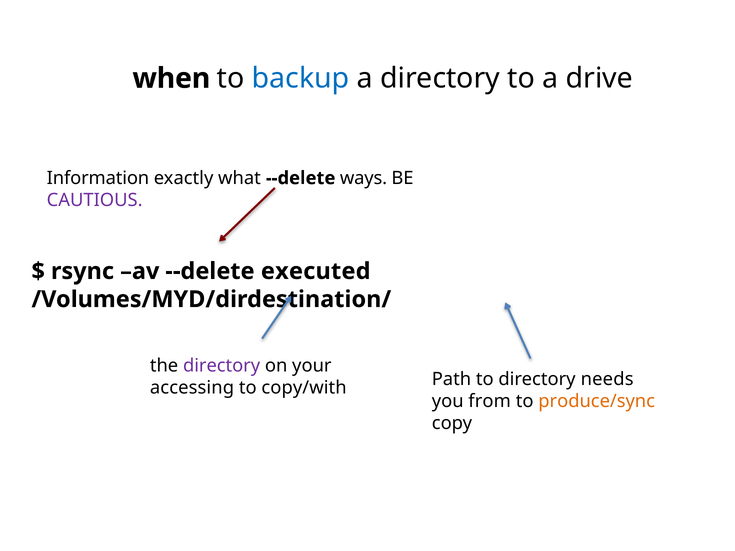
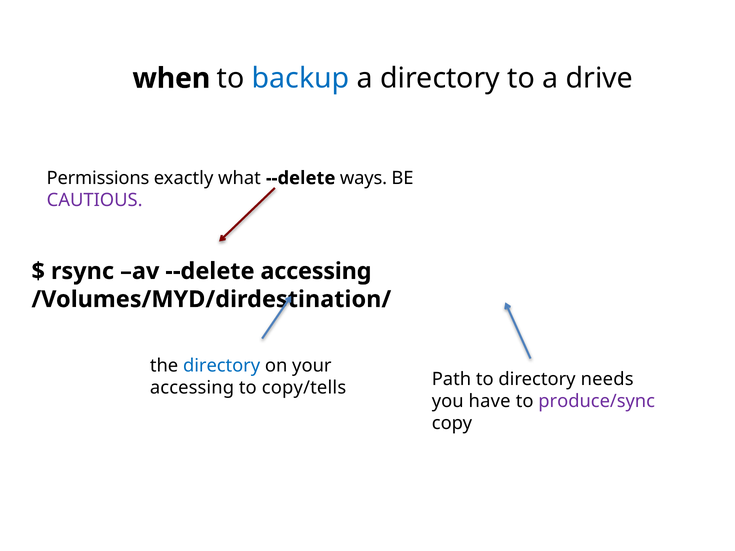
Information: Information -> Permissions (98, 178)
--delete executed: executed -> accessing (316, 271)
directory colour: purple -> blue (222, 366)
copy/with: copy/with -> copy/tells (304, 388)
from: from -> have (490, 401)
produce/sync colour: orange -> purple (597, 401)
